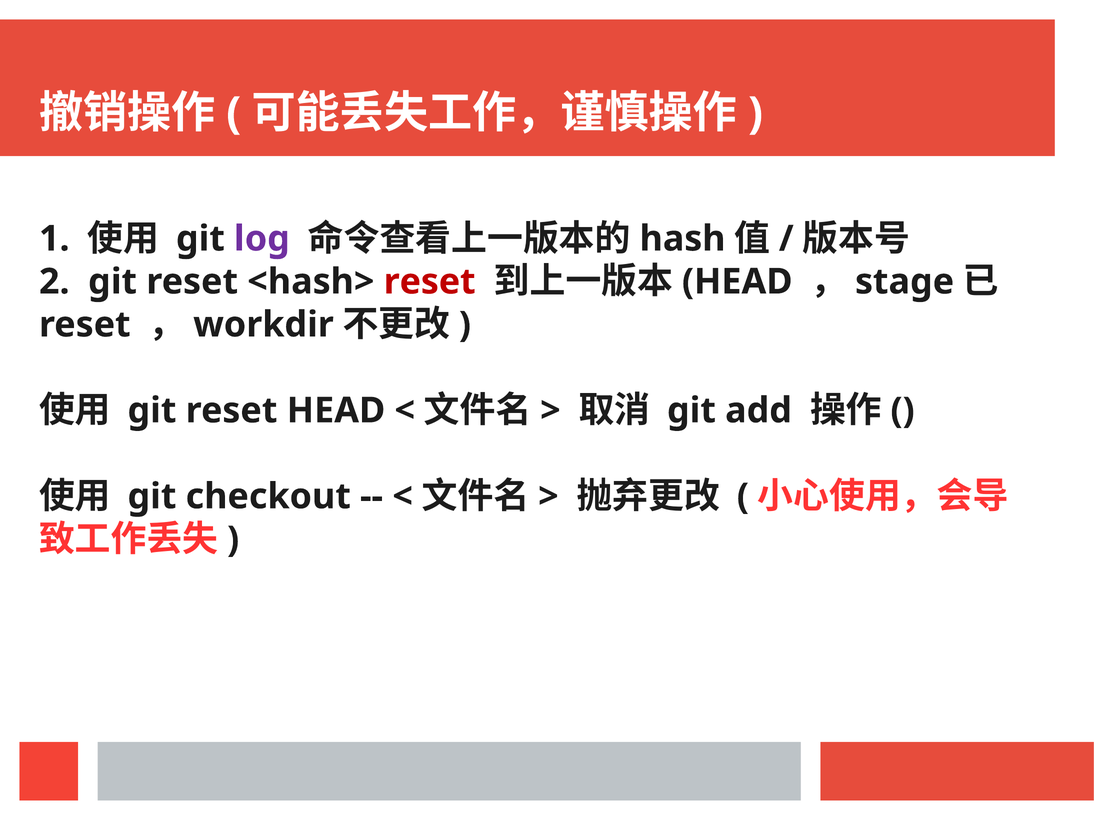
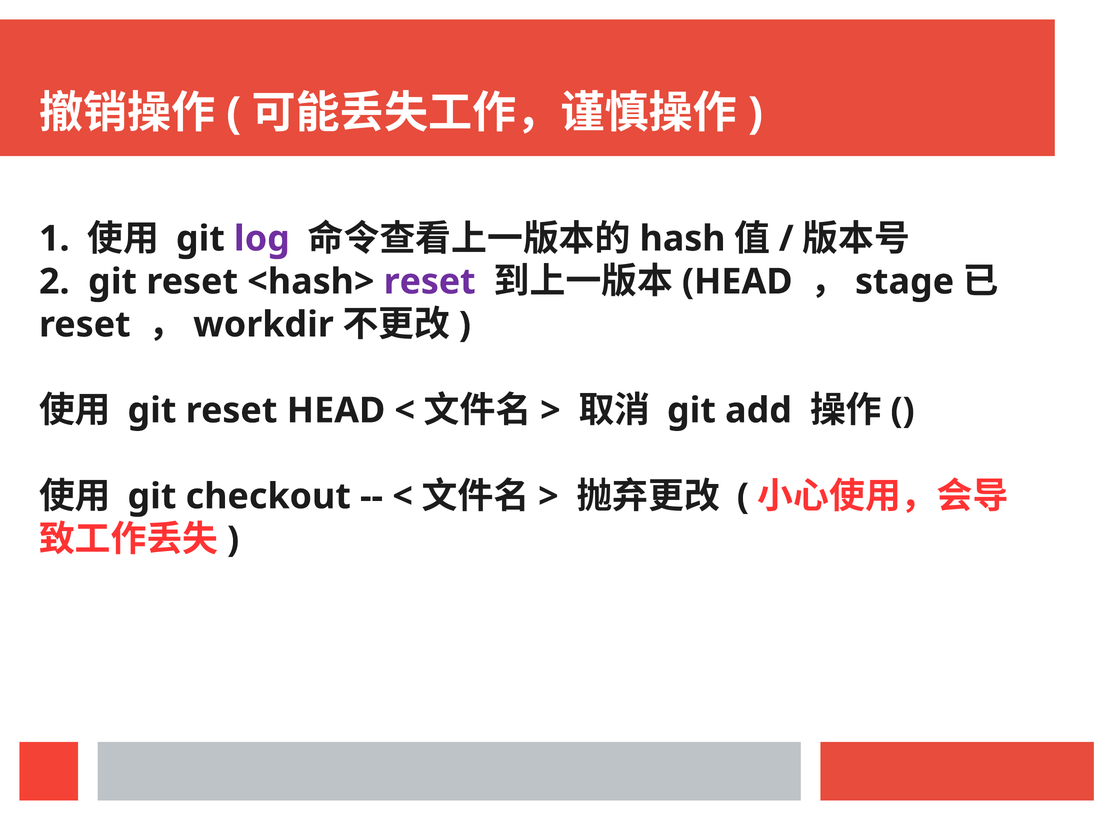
reset colour: red -> purple (430, 282)
